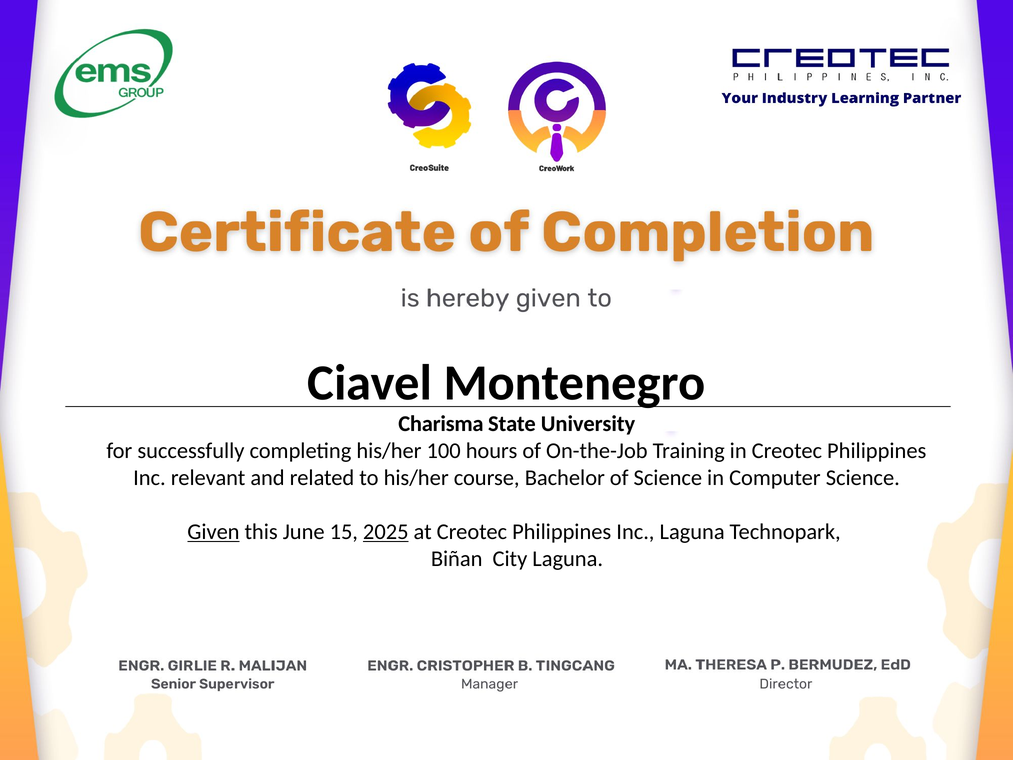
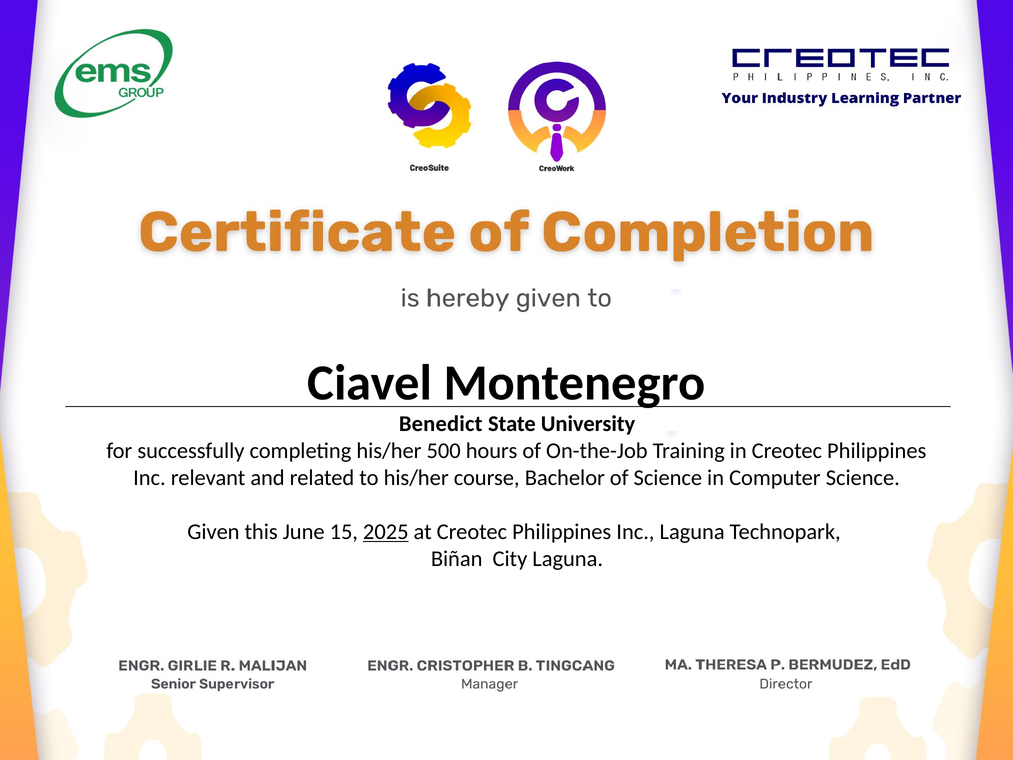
Charisma: Charisma -> Benedict (441, 424)
100: 100 -> 500 (444, 451)
Given underline: present -> none (213, 532)
